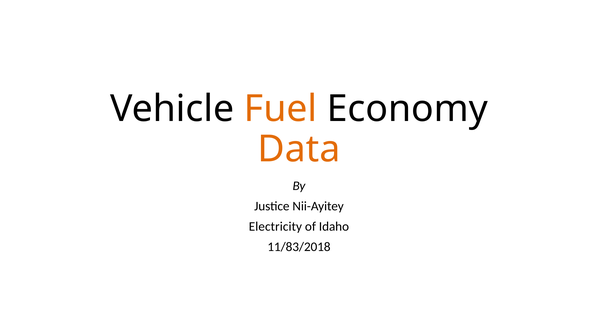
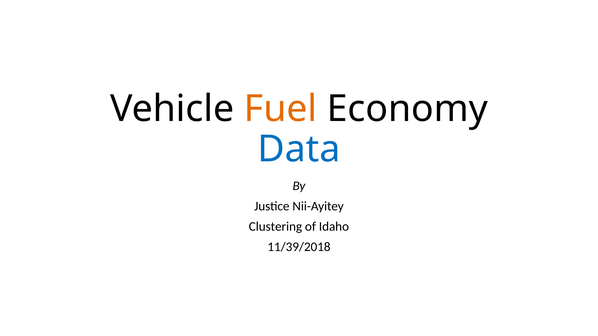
Data colour: orange -> blue (299, 149)
Electricity: Electricity -> Clustering (275, 227)
11/83/2018: 11/83/2018 -> 11/39/2018 (299, 247)
